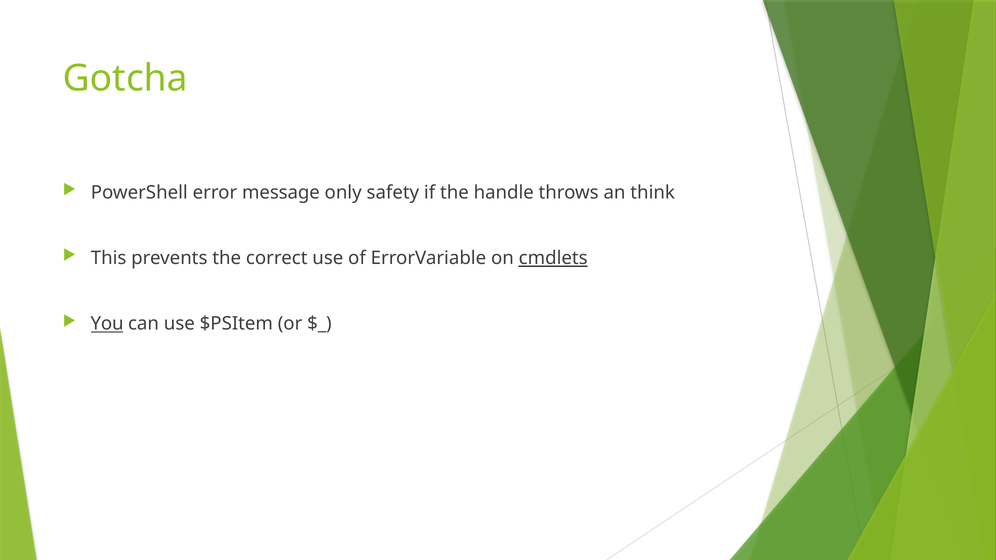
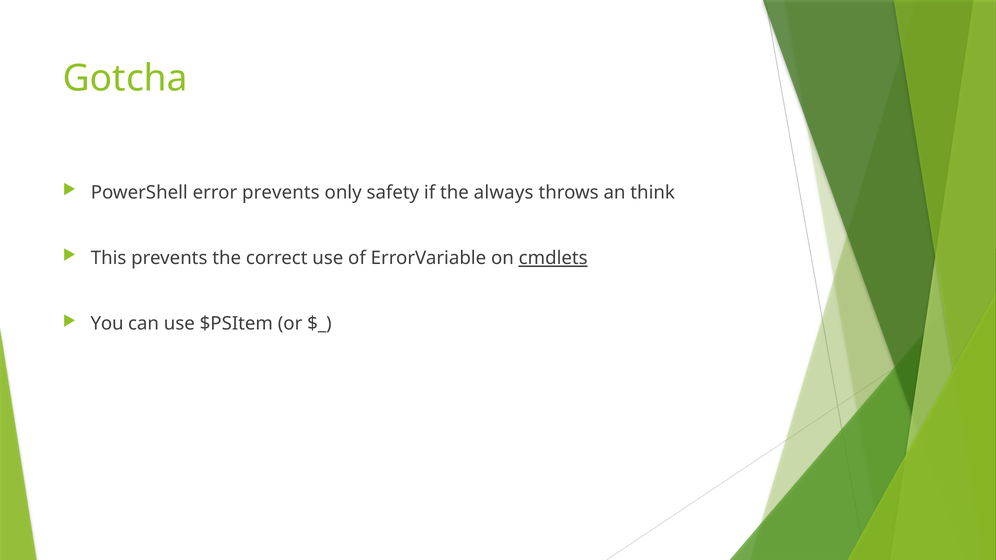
error message: message -> prevents (281, 193)
handle: handle -> always (504, 193)
You underline: present -> none (107, 324)
